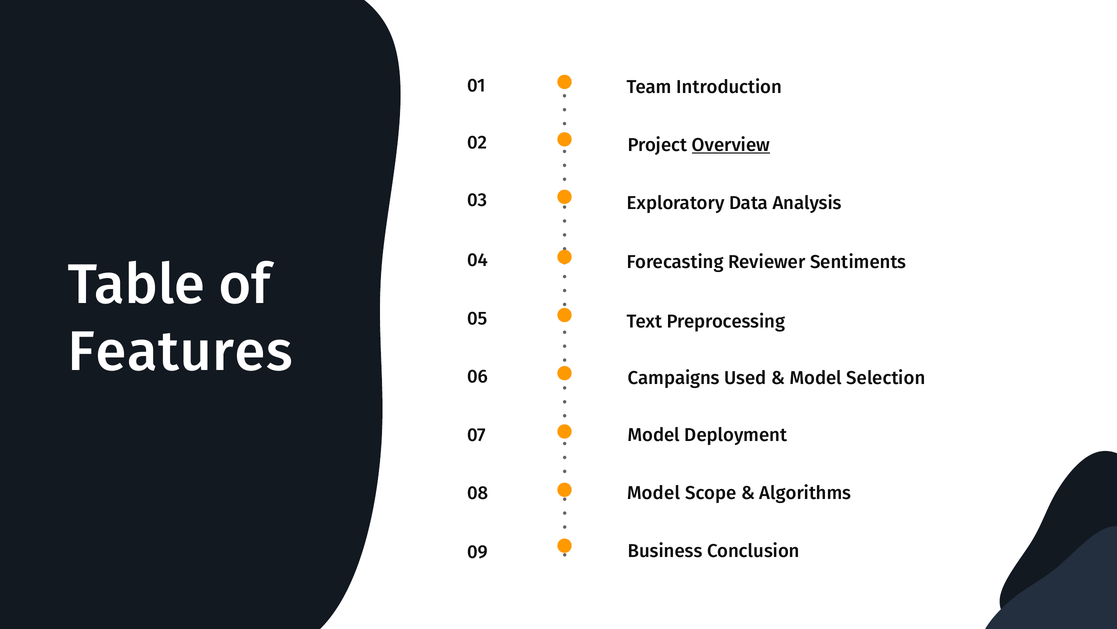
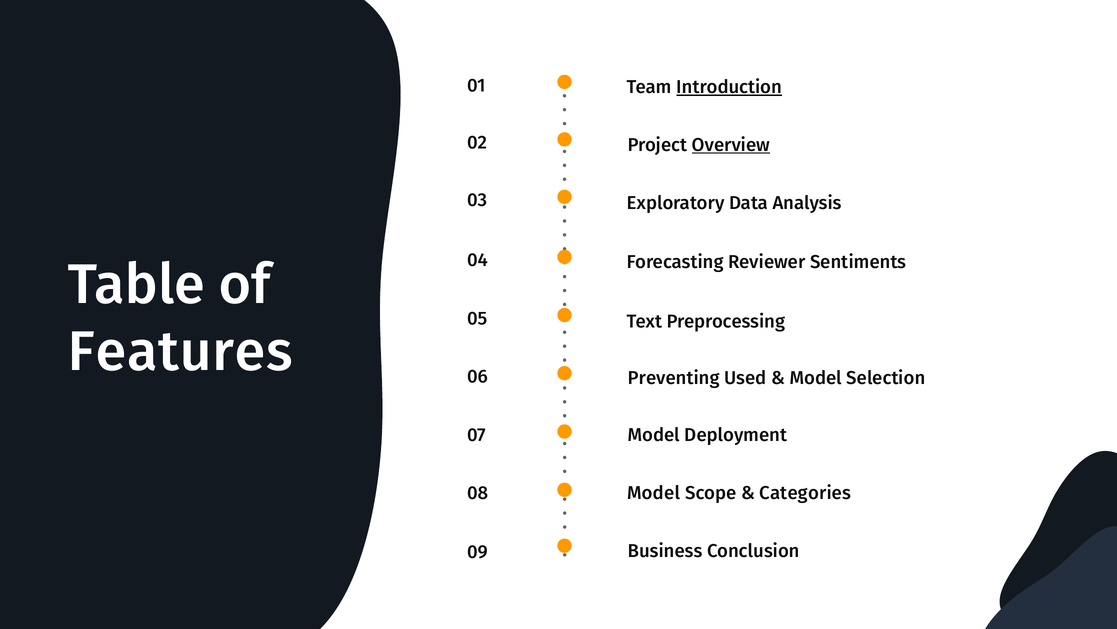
Introduction underline: none -> present (729, 87)
Campaigns: Campaigns -> Preventing (674, 378)
Algorithms: Algorithms -> Categories (805, 493)
